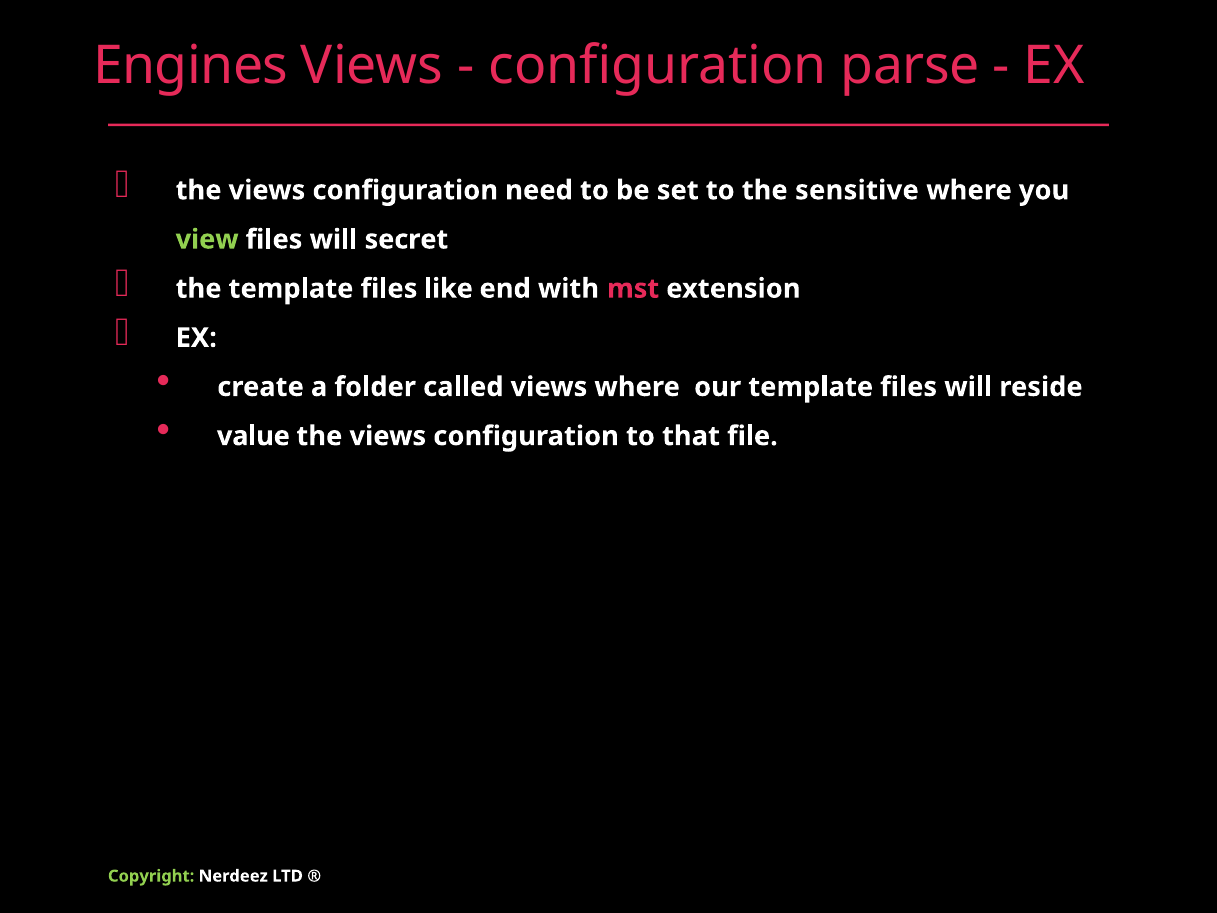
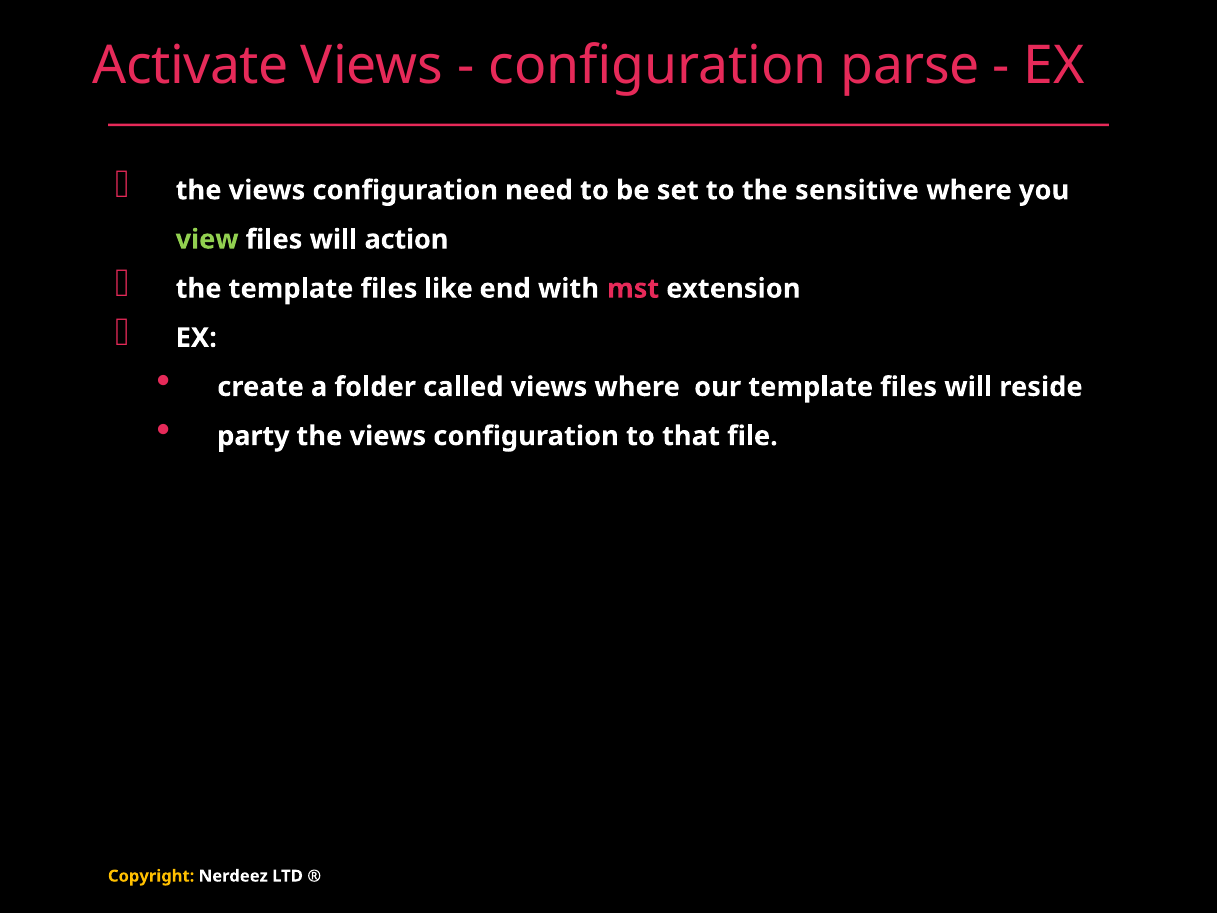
Engines: Engines -> Activate (191, 66)
secret: secret -> action (406, 239)
value: value -> party (253, 436)
Copyright colour: light green -> yellow (151, 876)
